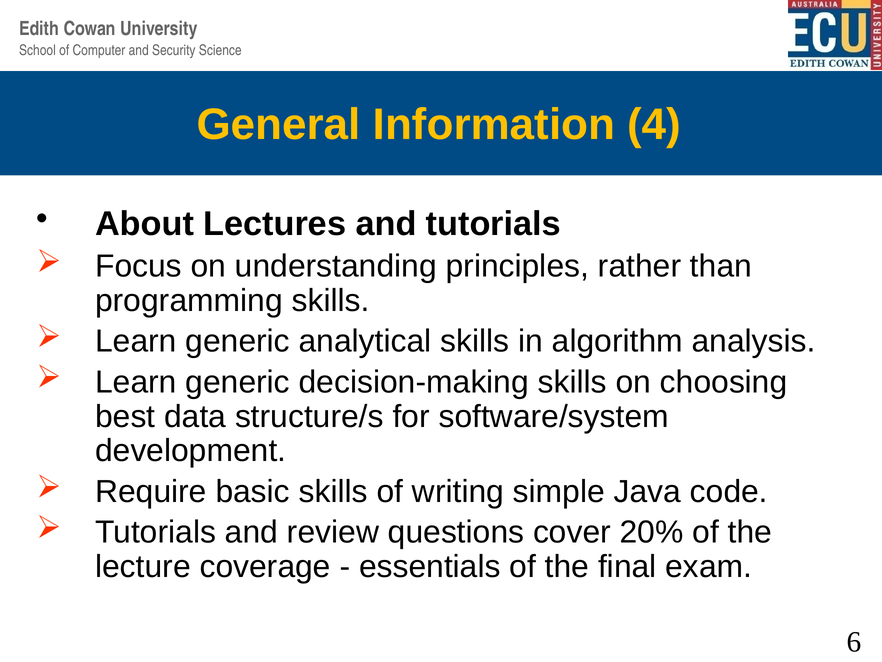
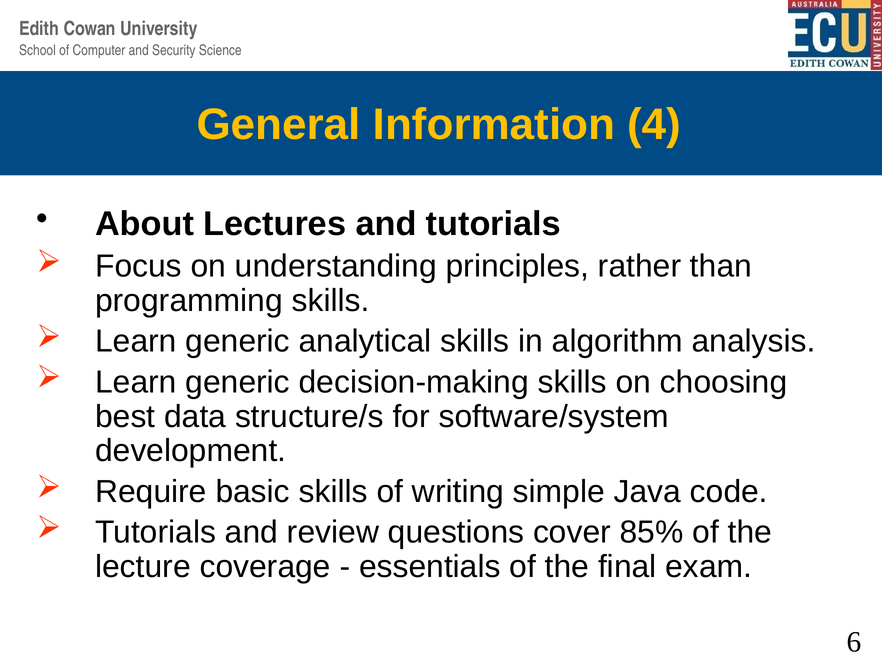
20%: 20% -> 85% (652, 532)
